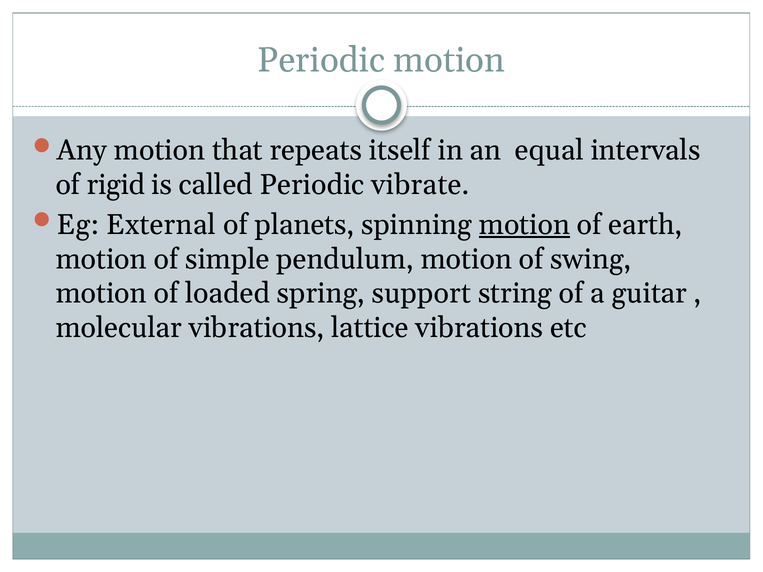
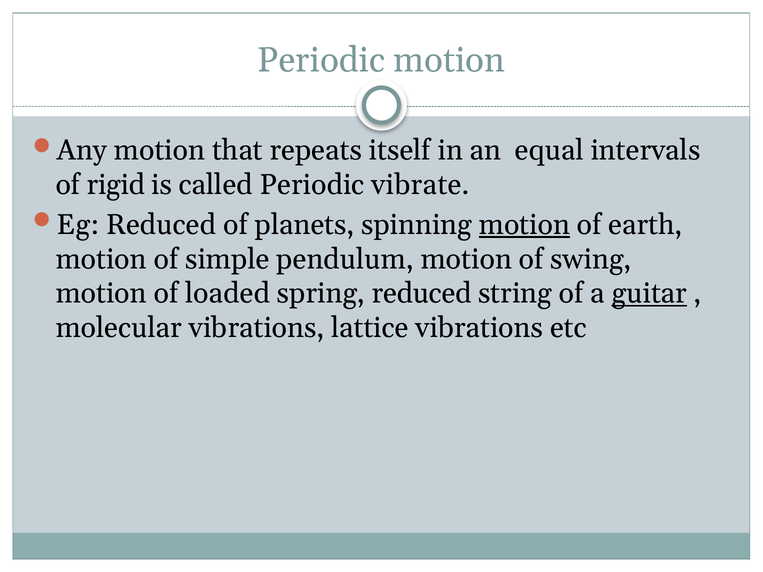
Eg External: External -> Reduced (161, 225)
spring support: support -> reduced (422, 294)
guitar underline: none -> present (649, 294)
